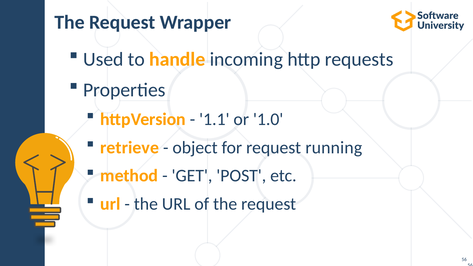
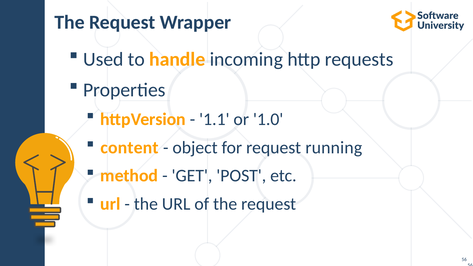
retrieve: retrieve -> content (130, 148)
